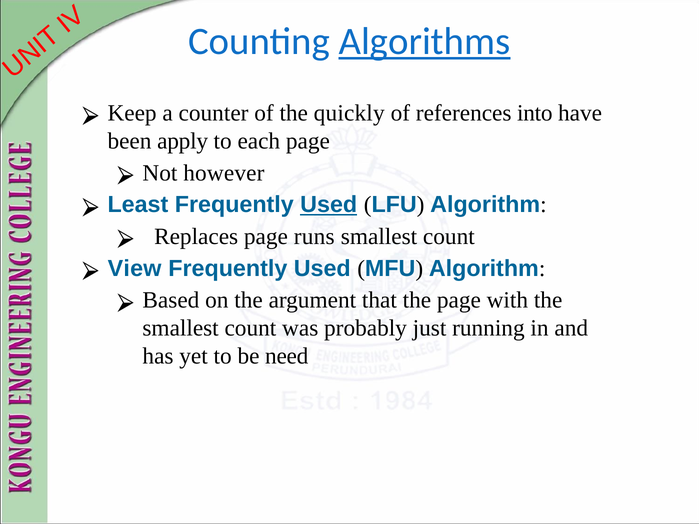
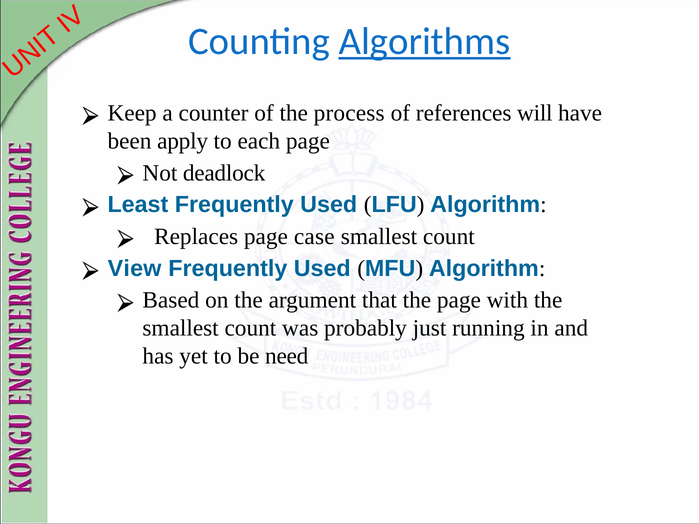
quickly: quickly -> process (349, 113)
into: into -> will (535, 113)
however: however -> deadlock (224, 173)
Used underline: present -> none (329, 205)
runs: runs -> case (314, 237)
